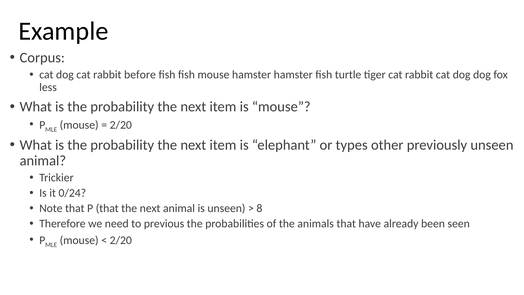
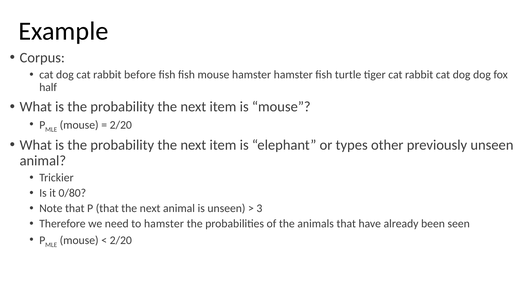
less: less -> half (48, 87)
0/24: 0/24 -> 0/80 (72, 193)
8: 8 -> 3 (259, 208)
to previous: previous -> hamster (164, 223)
